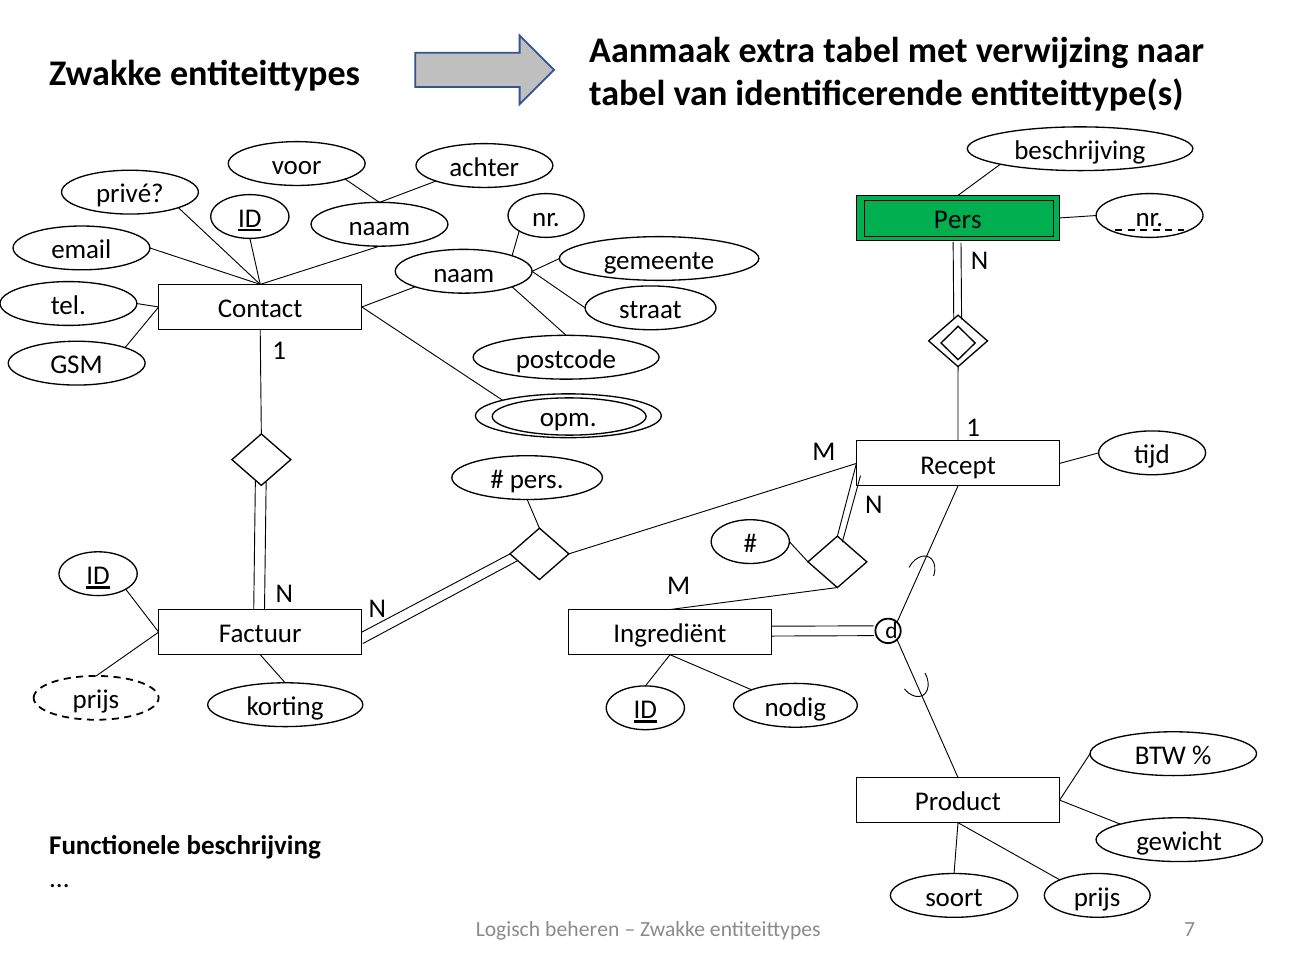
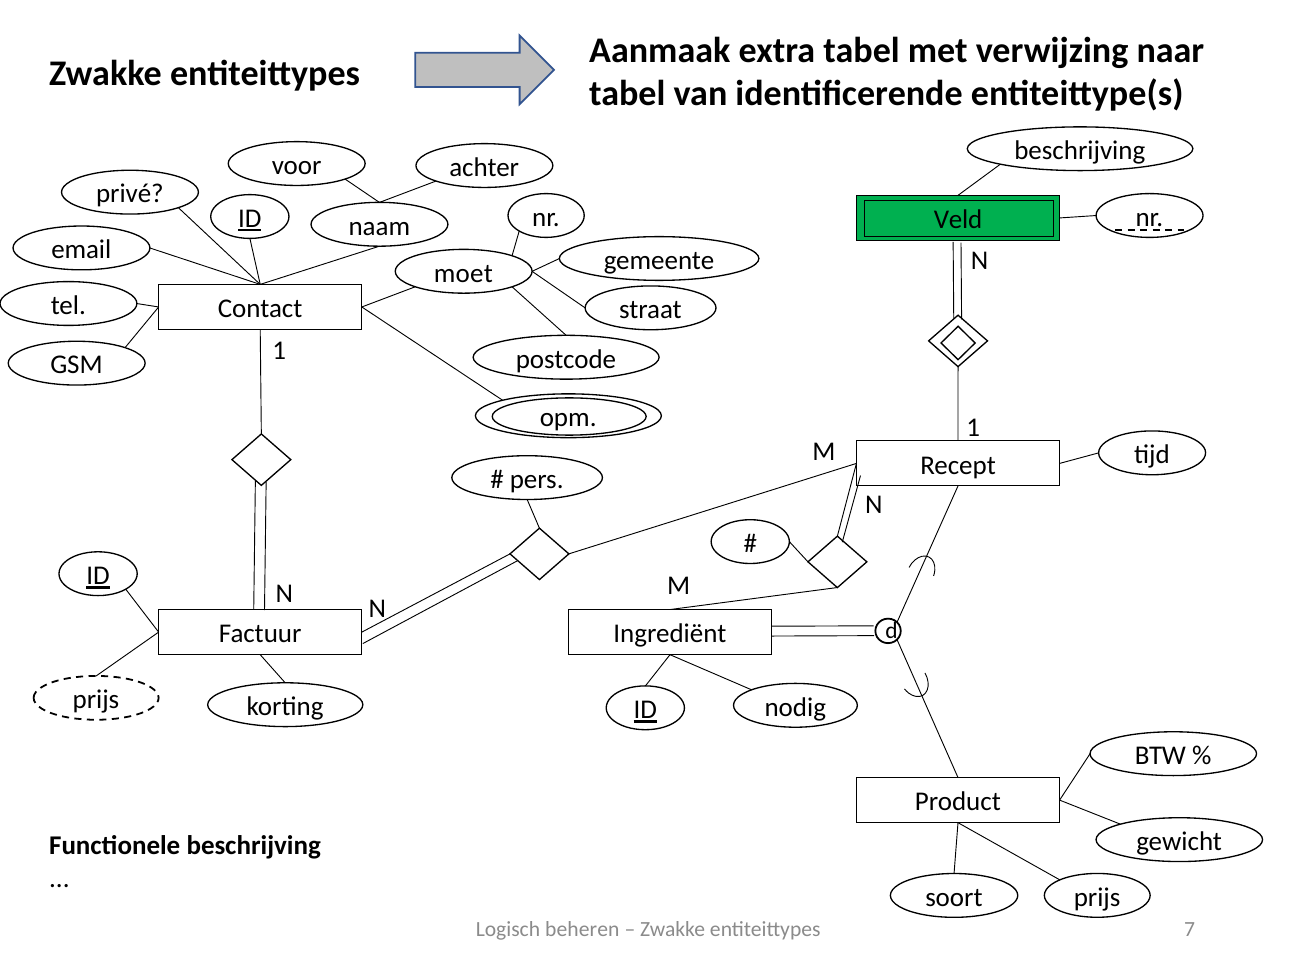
Pers: Pers -> Veld (958, 220)
naam: naam -> moet (463, 273)
